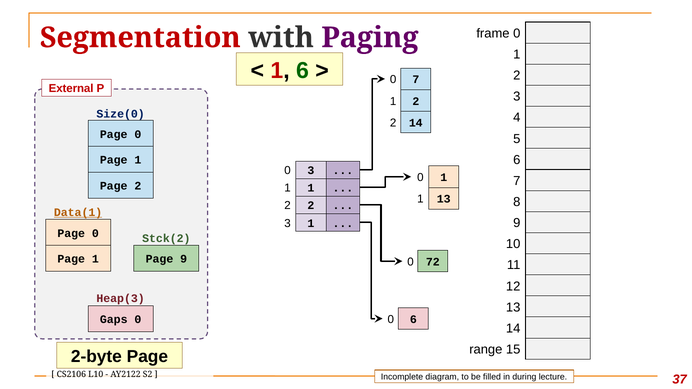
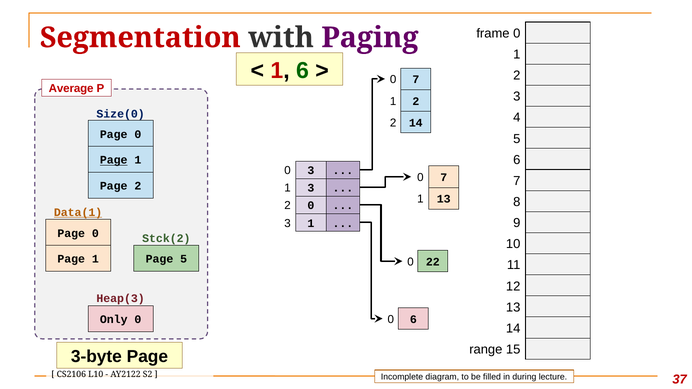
External: External -> Average (71, 89)
Page underline: none -> present (114, 160)
1: 1 -> 7 (444, 178)
1: 1 -> 3 (311, 188)
2: 2 -> 0 (311, 206)
Page 9: 9 -> 5 (184, 259)
72: 72 -> 22 (433, 262)
Gaps: Gaps -> Only (114, 320)
2-byte: 2-byte -> 3-byte (96, 357)
